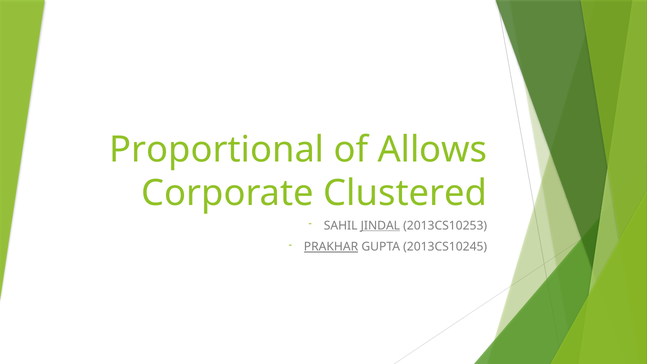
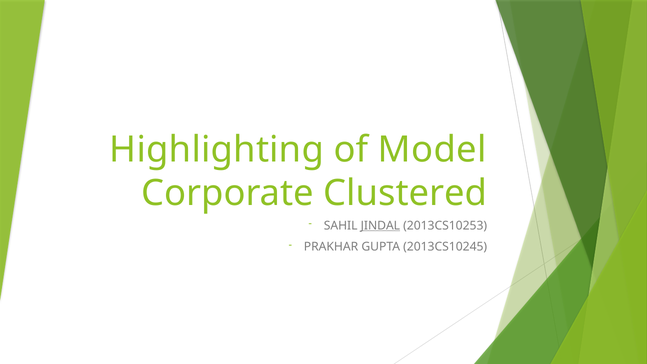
Proportional: Proportional -> Highlighting (217, 150)
Allows: Allows -> Model (432, 150)
PRAKHAR underline: present -> none (331, 247)
